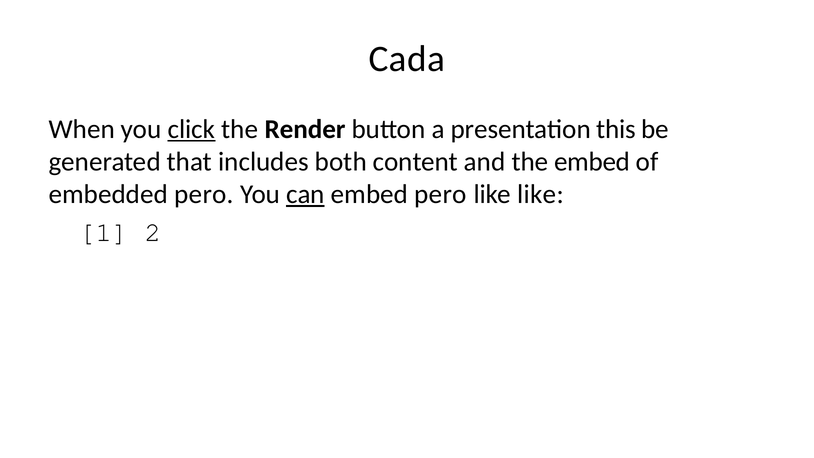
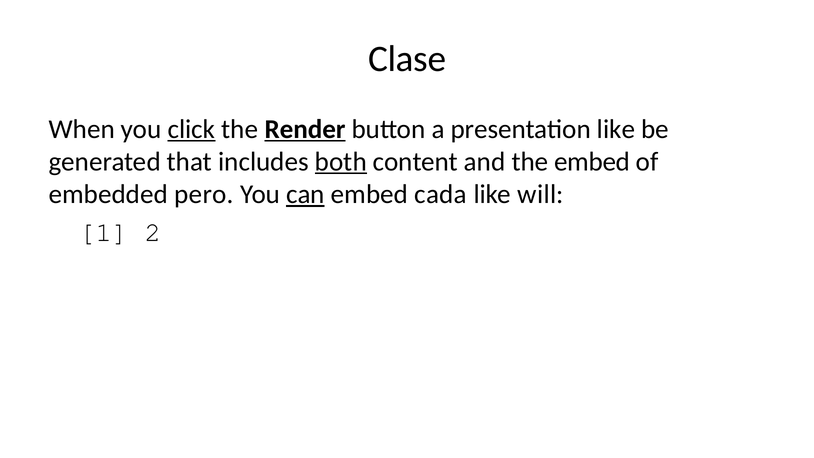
Cada: Cada -> Clase (407, 59)
Render underline: none -> present (305, 129)
presentation this: this -> like (616, 129)
both underline: none -> present (341, 162)
embed pero: pero -> cada (441, 194)
like like: like -> will (541, 194)
